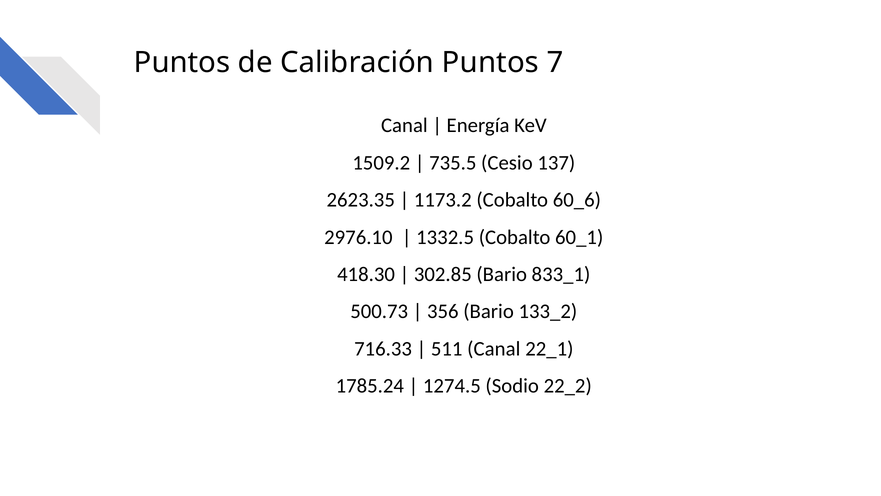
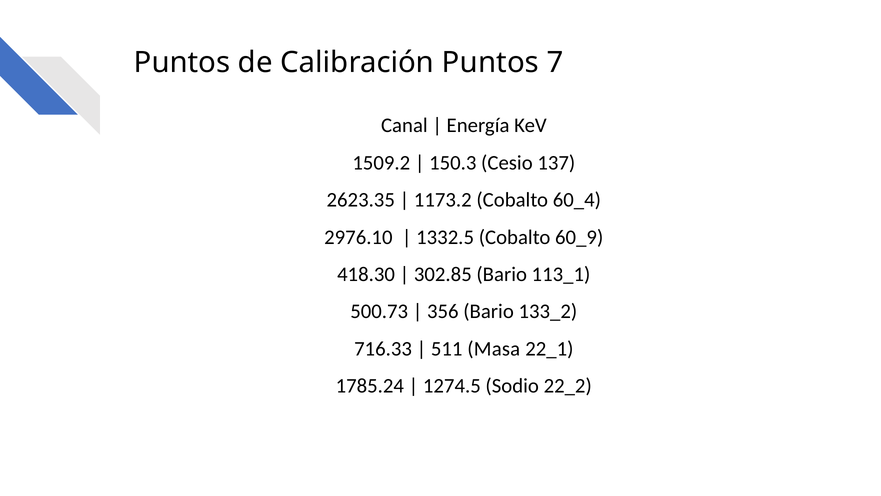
735.5: 735.5 -> 150.3 (453, 163)
60_6: 60_6 -> 60_4 (577, 200)
60_1: 60_1 -> 60_9 (579, 237)
833_1: 833_1 -> 113_1 (561, 274)
511 Canal: Canal -> Masa (494, 348)
